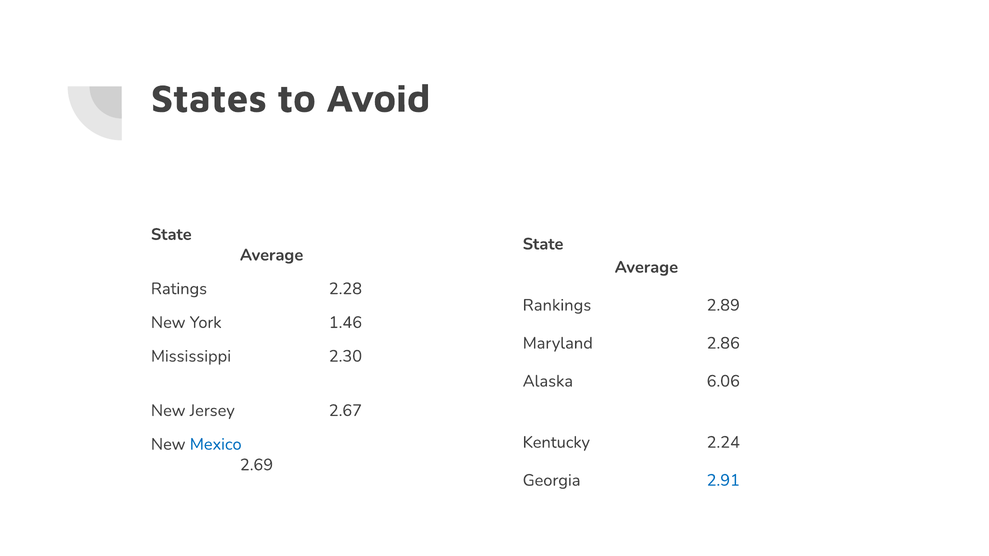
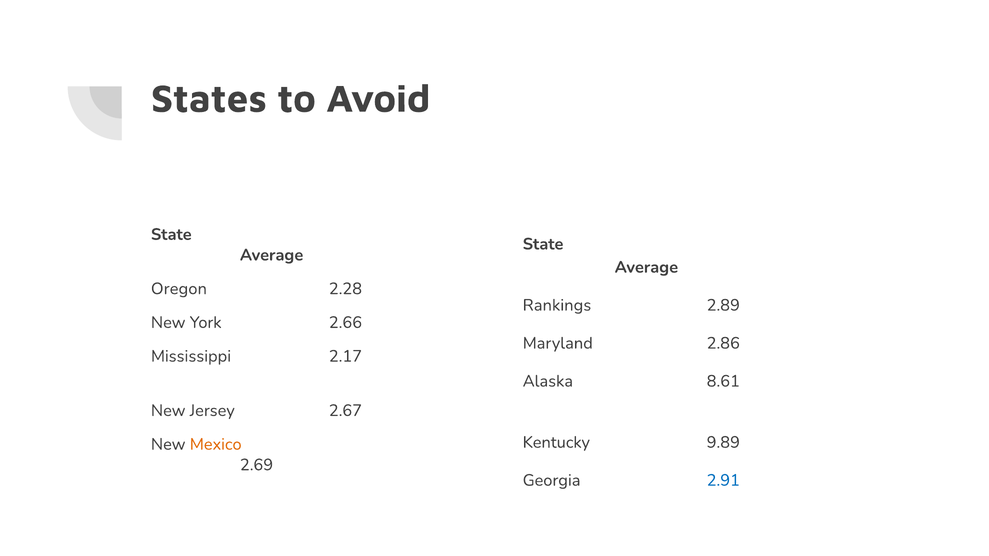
Ratings: Ratings -> Oregon (179, 289)
1.46: 1.46 -> 2.66 (345, 323)
2.30: 2.30 -> 2.17 (345, 356)
6.06: 6.06 -> 8.61 (723, 381)
2.24: 2.24 -> 9.89 (723, 443)
Mexico colour: blue -> orange (216, 445)
